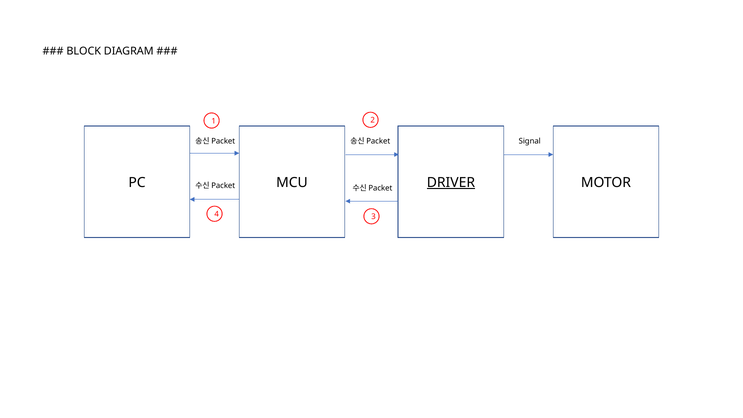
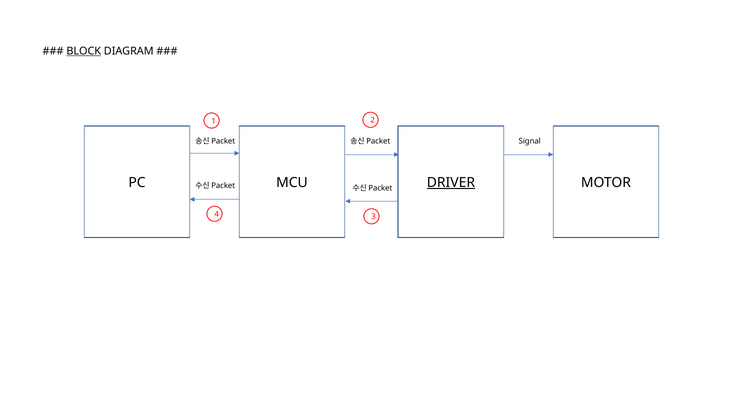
BLOCK underline: none -> present (84, 51)
